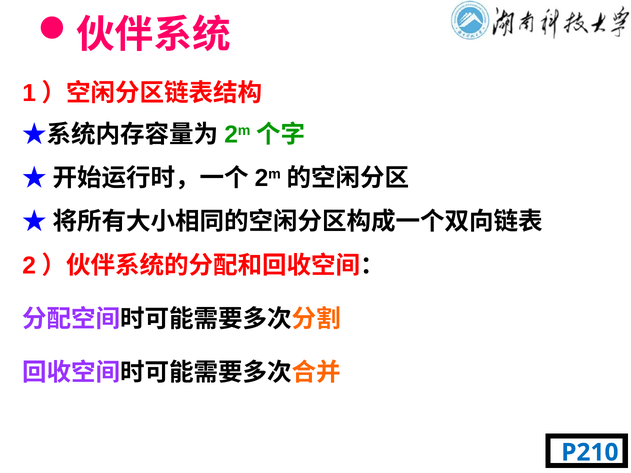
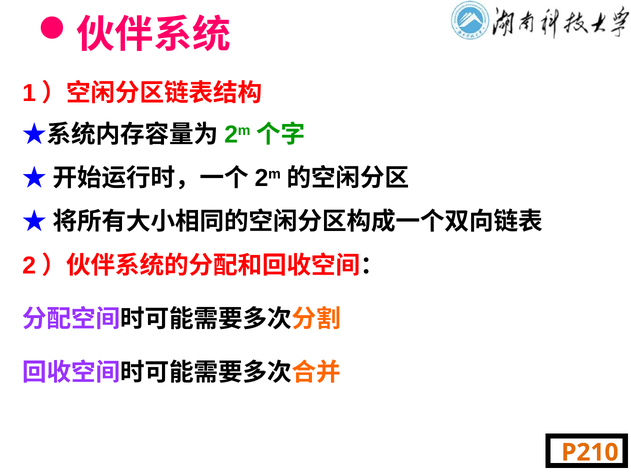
P210 colour: blue -> orange (590, 453)
